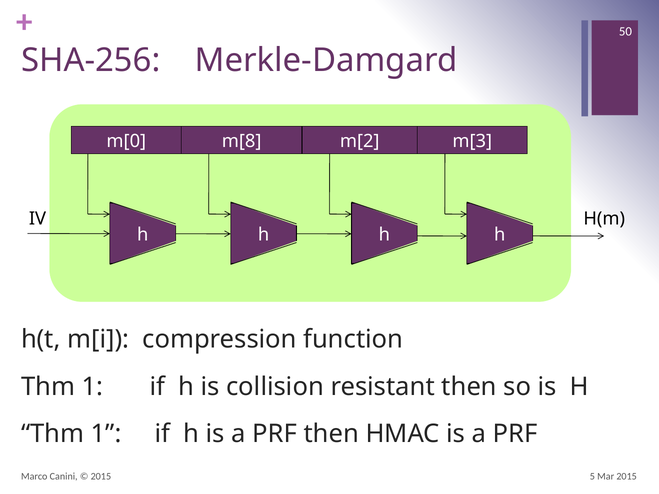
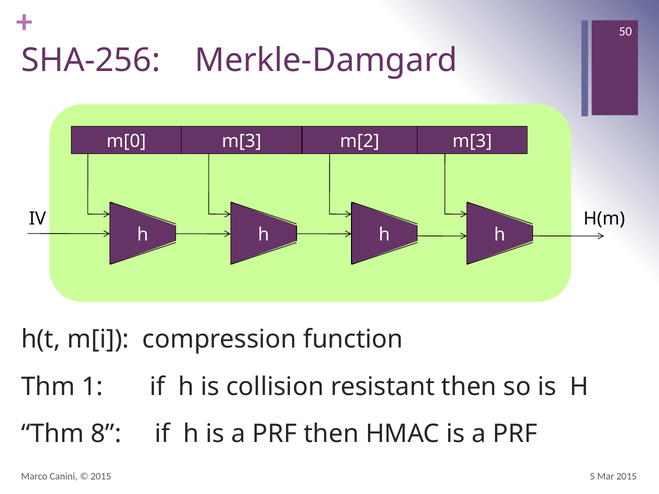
m[0 m[8: m[8 -> m[3 (242, 141)
1: 1 -> 8 (106, 434)
